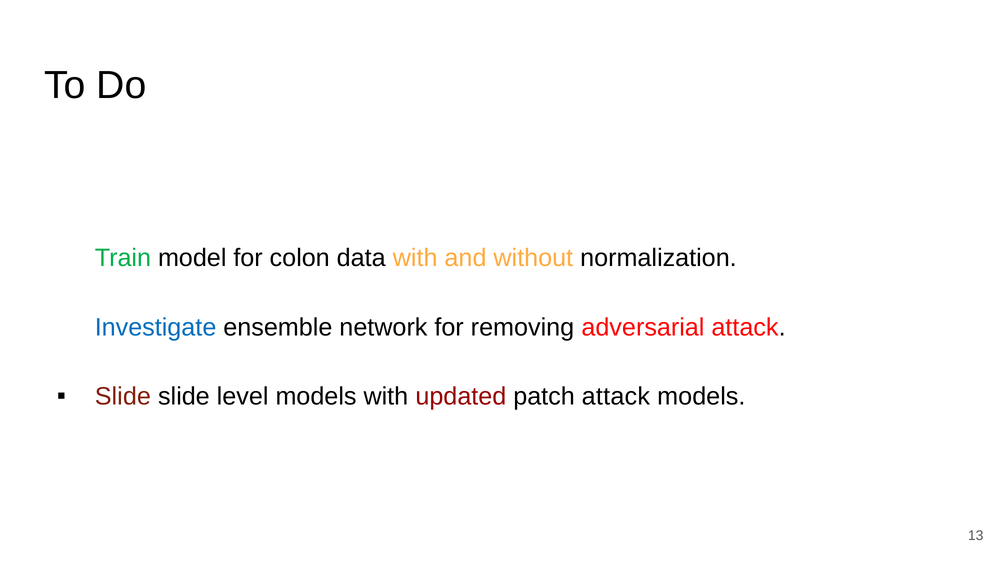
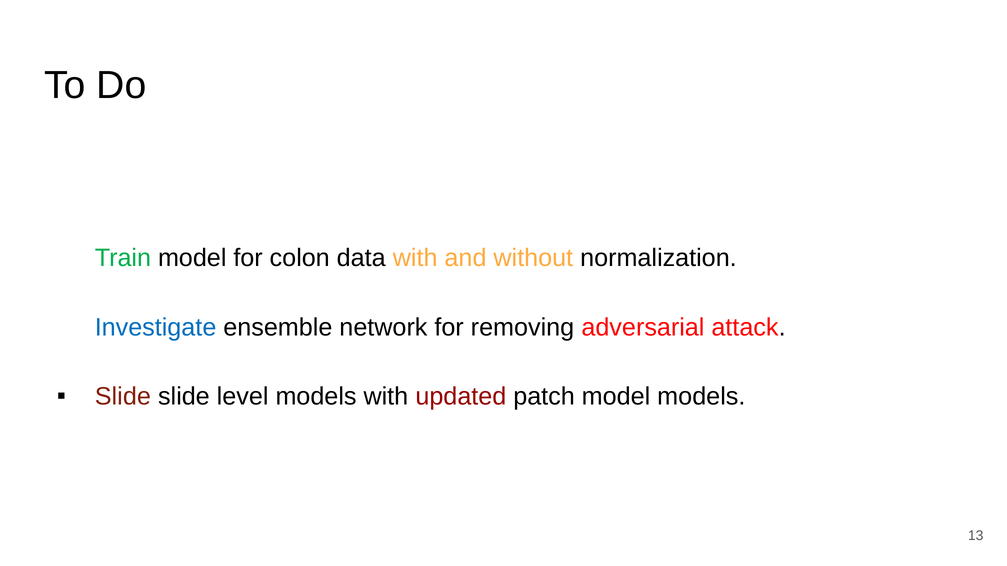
patch attack: attack -> model (616, 397)
